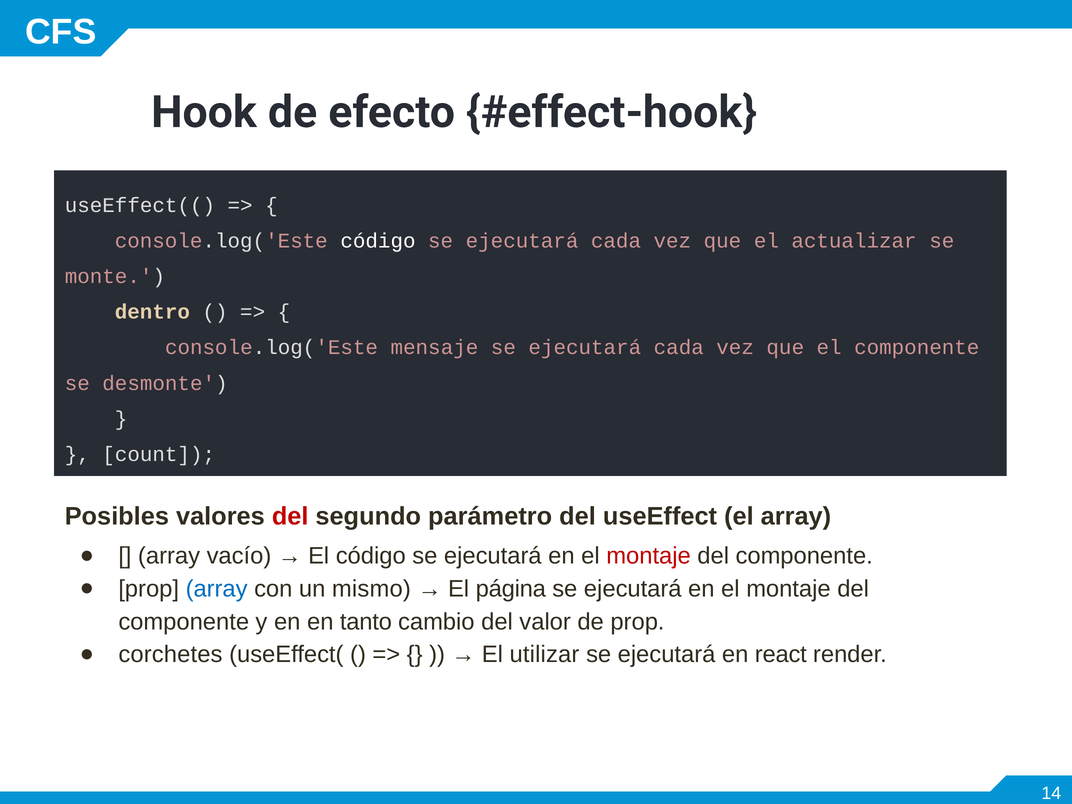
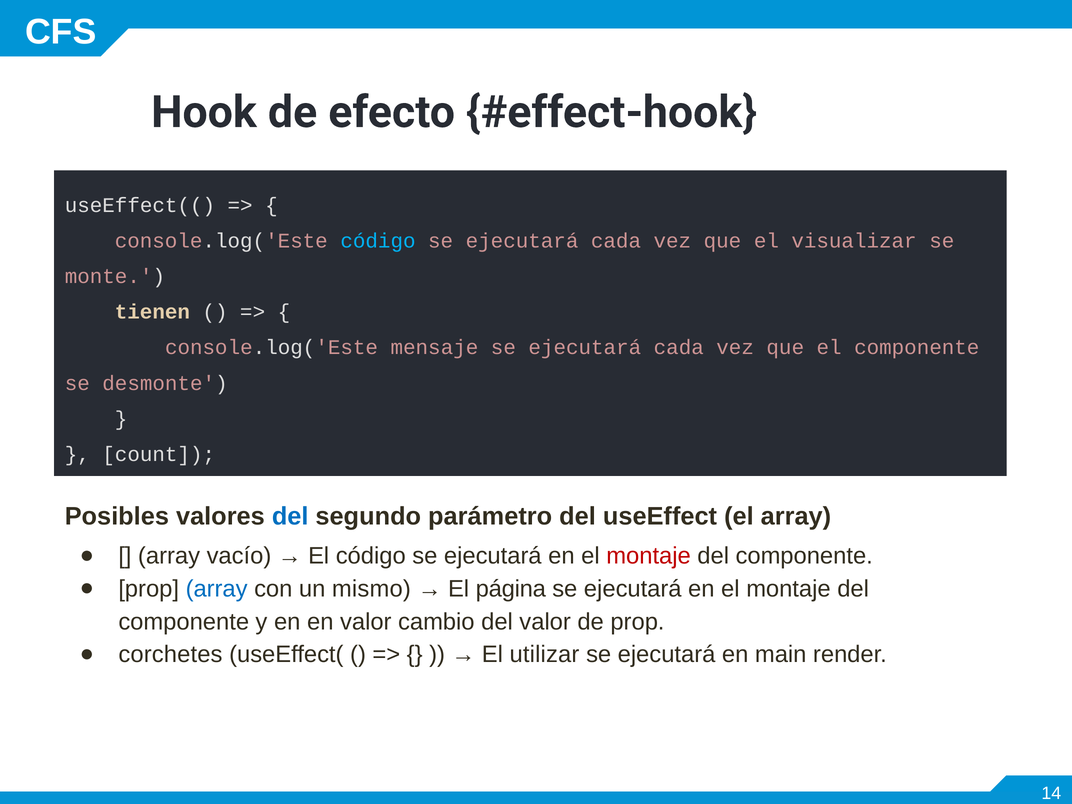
código colour: white -> light blue (378, 241)
actualizar: actualizar -> visualizar (854, 241)
dentro: dentro -> tienen (152, 312)
del colour: red -> blue (290, 517)
en tanto: tanto -> valor (366, 622)
react: react -> main (781, 655)
